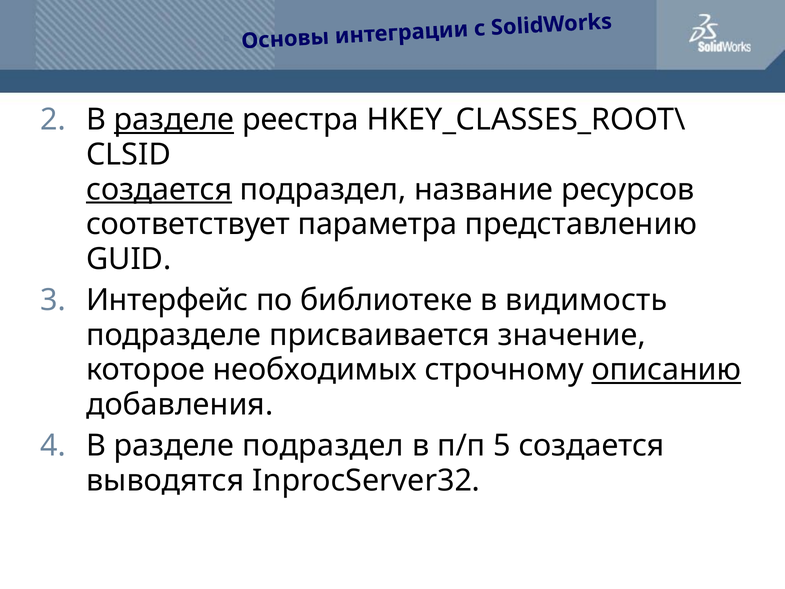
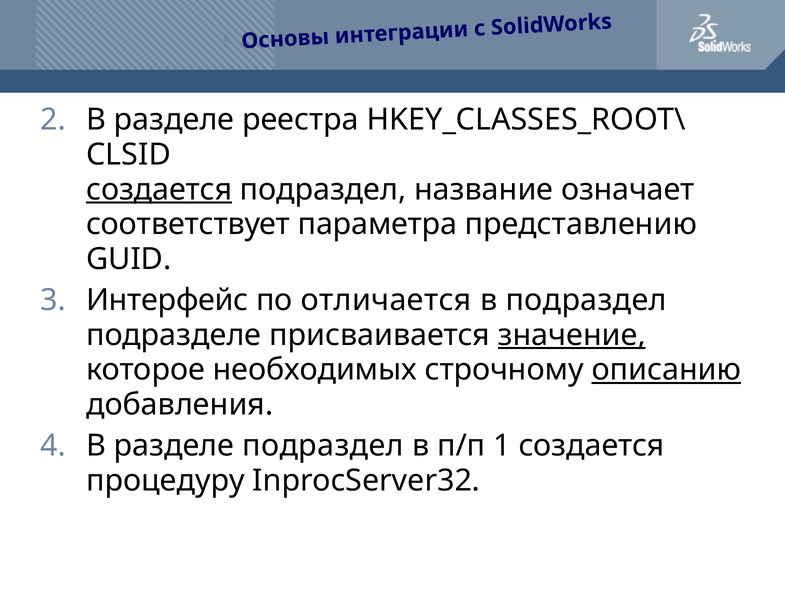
разделе underline: present -> none (174, 120)
ресурсов: ресурсов -> означает (628, 189)
библиотеке: библиотеке -> отличается (386, 300)
в видимость: видимость -> подраздел (586, 300)
значение underline: none -> present (572, 335)
5: 5 -> 1 (502, 445)
выводятся: выводятся -> процедуру (165, 480)
